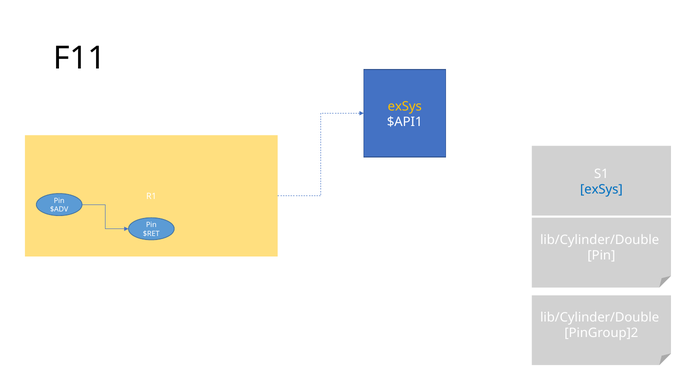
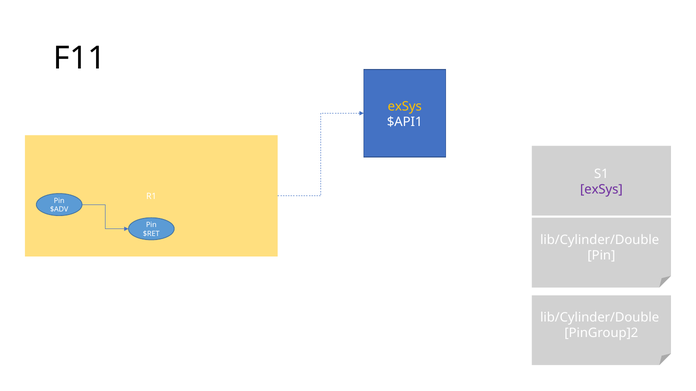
exSys colour: blue -> purple (601, 190)
